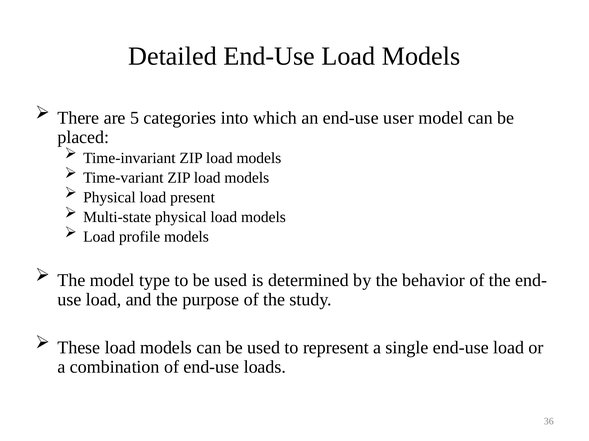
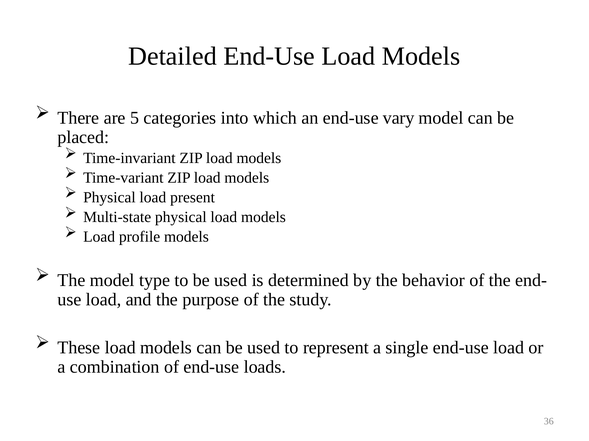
user: user -> vary (399, 118)
